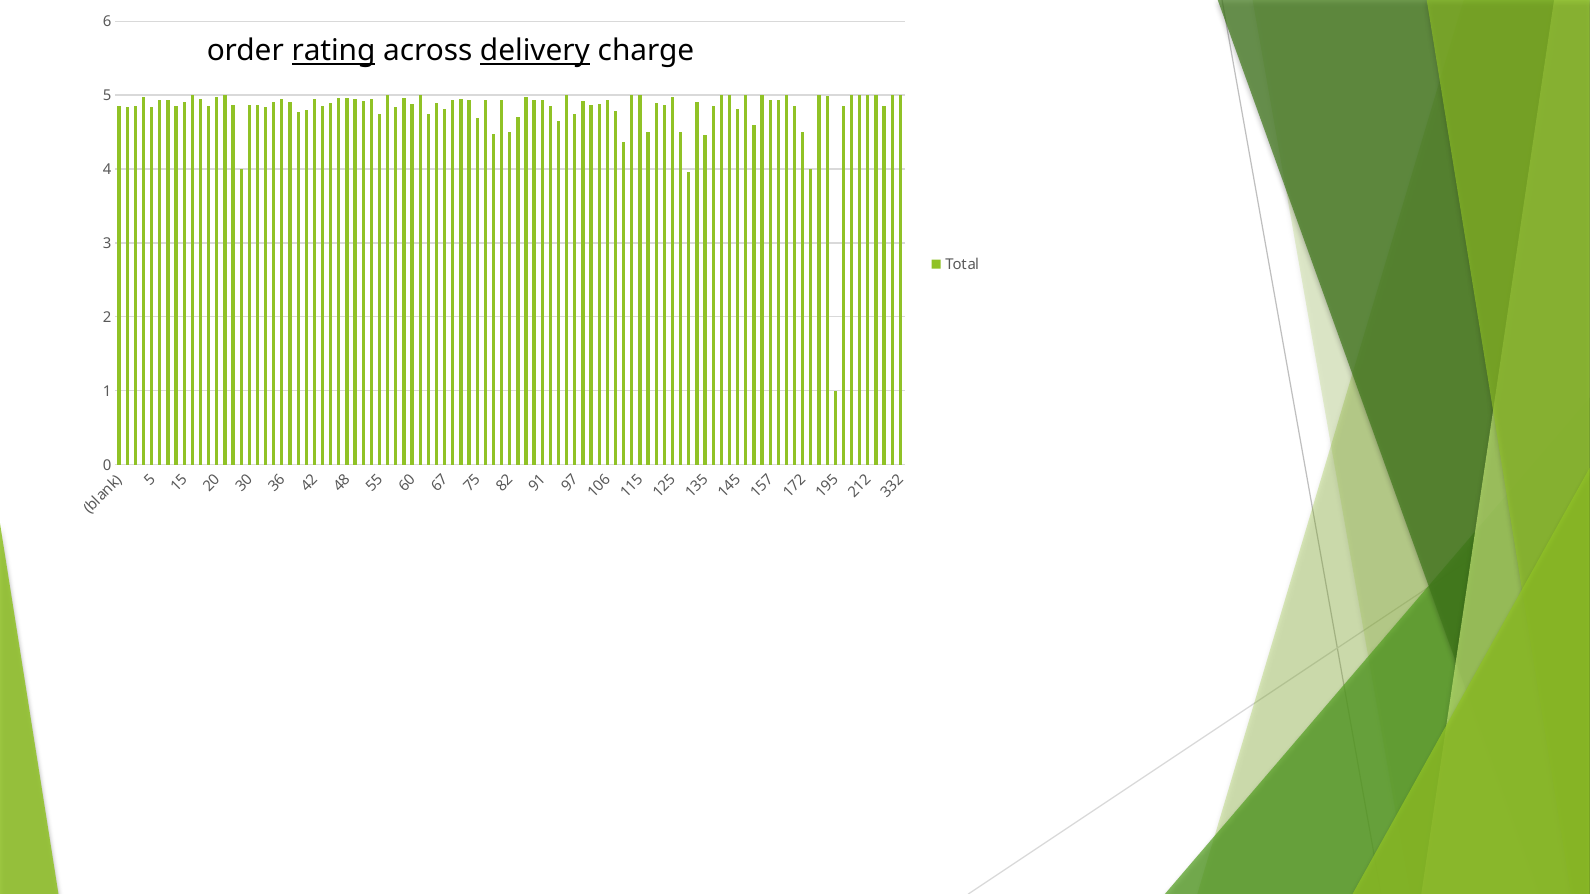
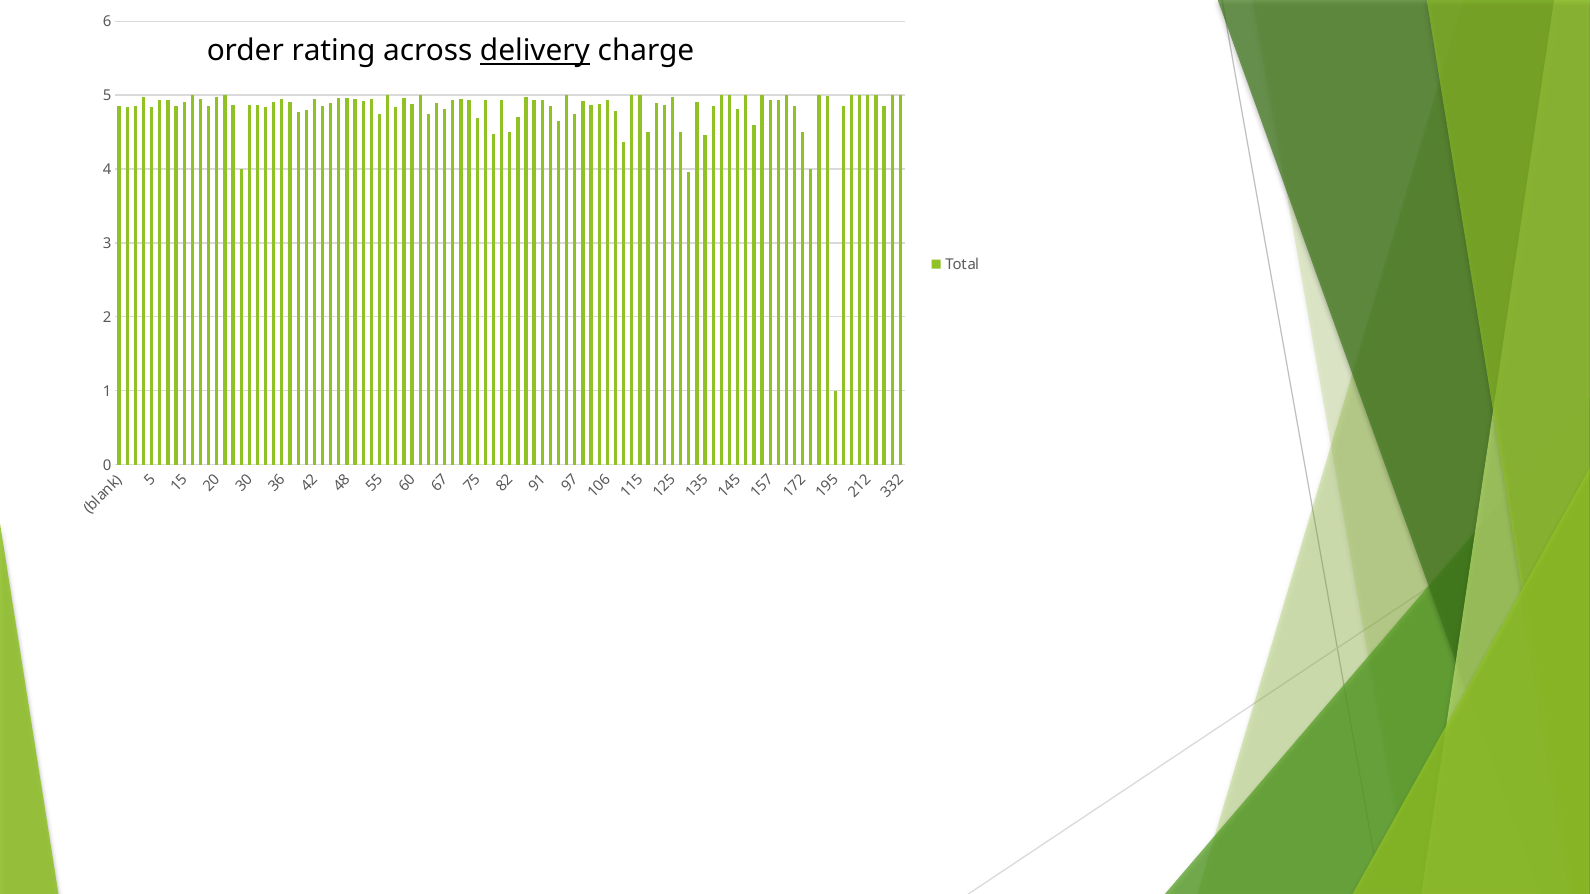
rating underline: present -> none (334, 51)
